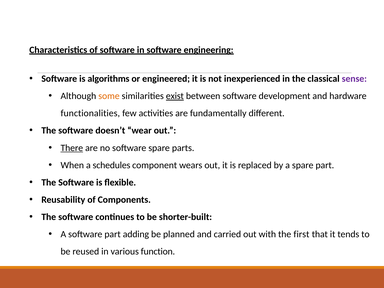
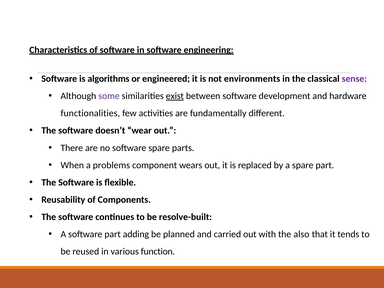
inexperienced: inexperienced -> environments (252, 79)
some colour: orange -> purple (109, 96)
There underline: present -> none (72, 148)
schedules: schedules -> problems (111, 165)
shorter-built: shorter-built -> resolve-built (185, 217)
first: first -> also (301, 234)
